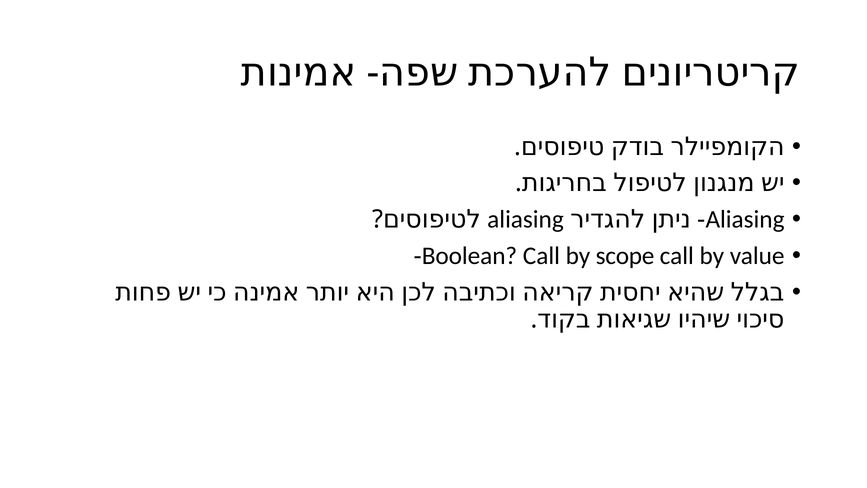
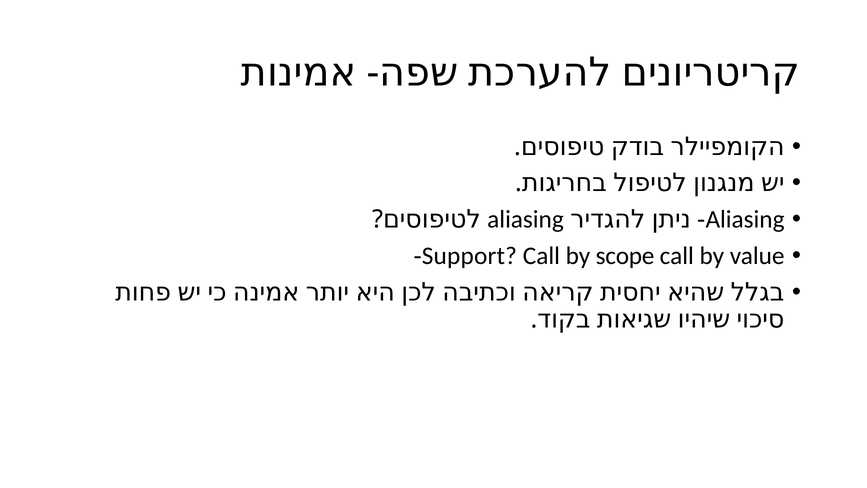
Boolean: Boolean -> Support (469, 256)
